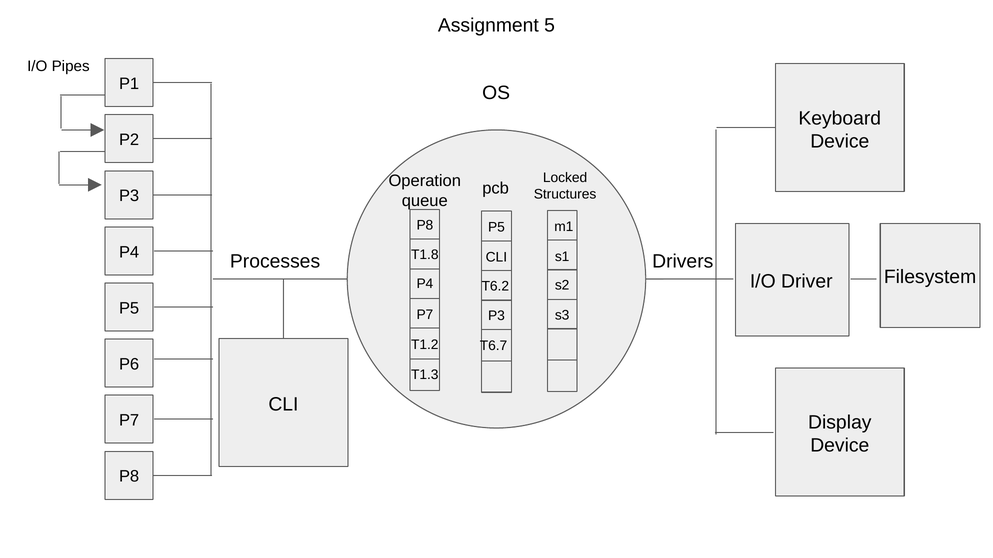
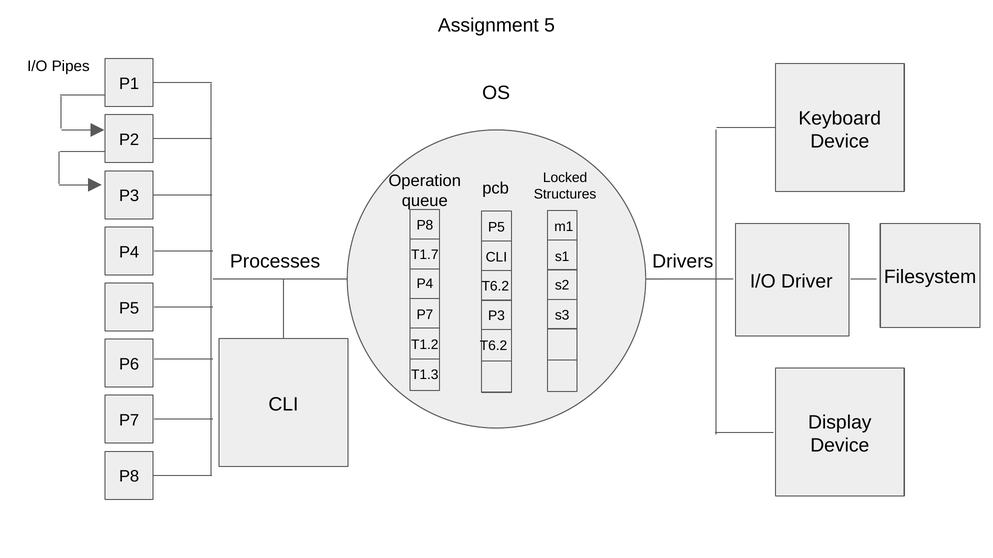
T1.8: T1.8 -> T1.7 (425, 255)
T6.7: T6.7 -> T6.2 (493, 346)
